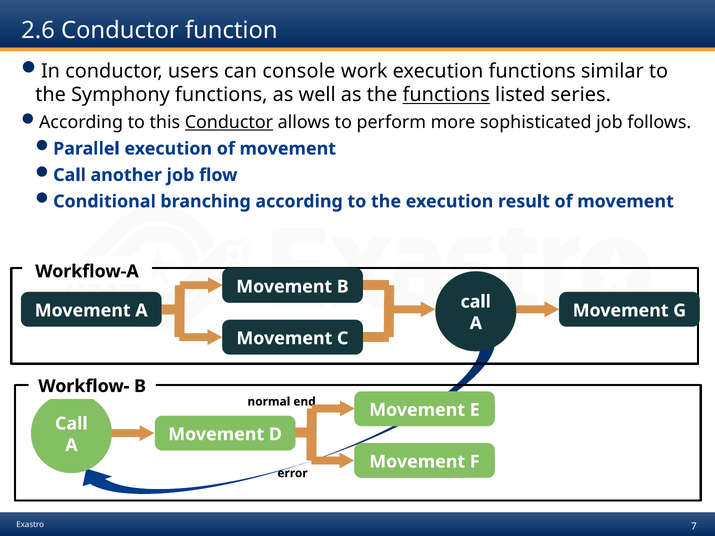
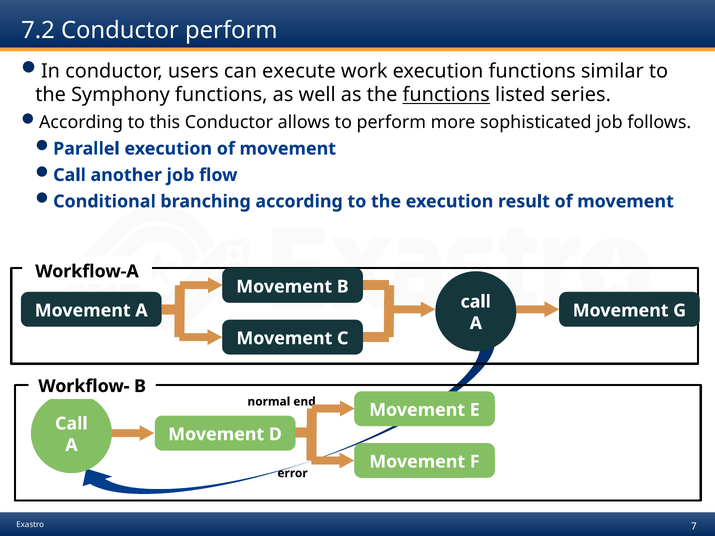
2.6: 2.6 -> 7.2 (38, 30)
Conductor function: function -> perform (231, 30)
console: console -> execute (299, 71)
Conductor underline: present -> none (229, 122)
